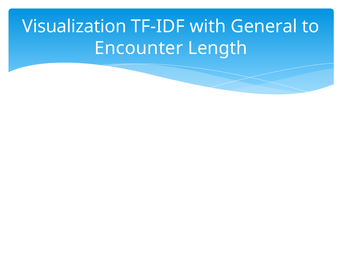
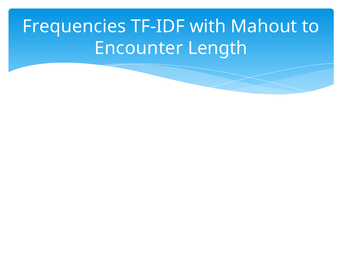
Visualization: Visualization -> Frequencies (74, 27)
General: General -> Mahout (264, 27)
